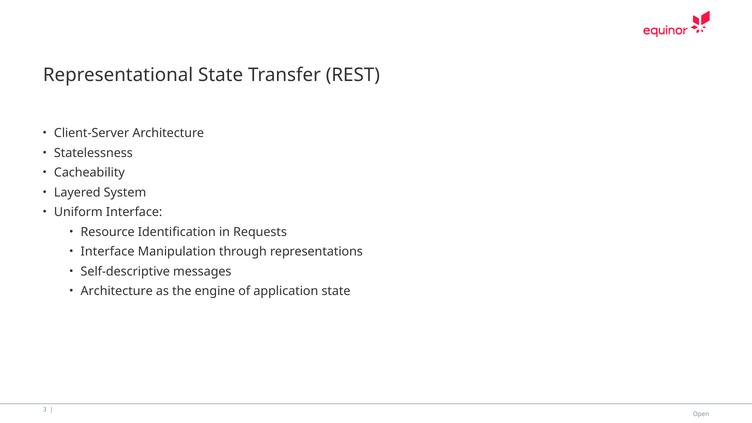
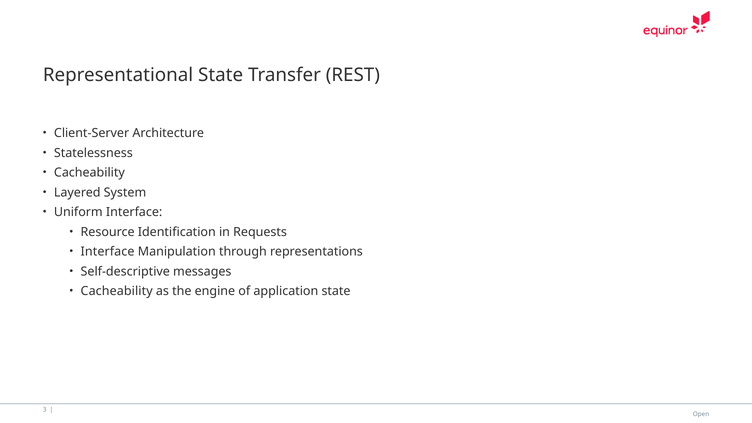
Architecture: Architecture -> Cacheability (117, 291)
